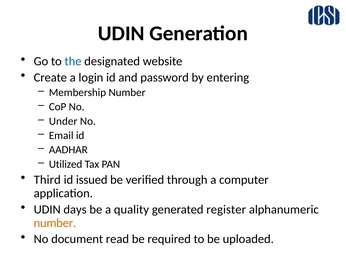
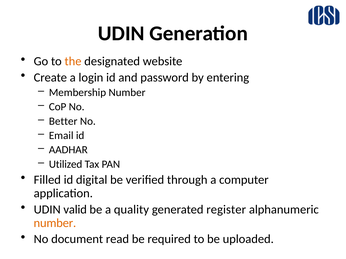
the colour: blue -> orange (73, 61)
Under: Under -> Better (63, 121)
Third: Third -> Filled (47, 180)
issued: issued -> digital (92, 180)
days: days -> valid (75, 210)
